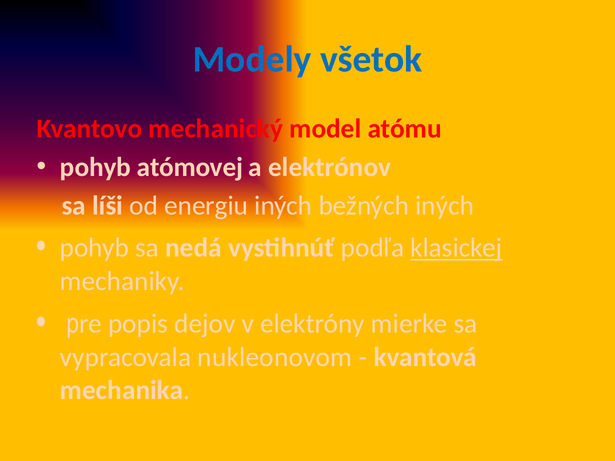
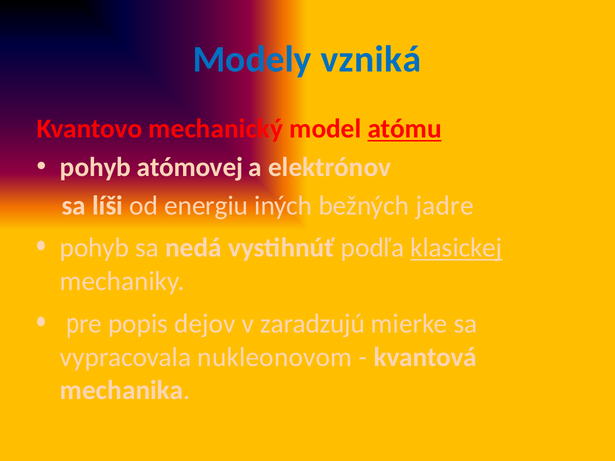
všetok: všetok -> vzniká (371, 60)
atómu underline: none -> present (405, 129)
bežných iných: iných -> jadre (445, 206)
elektróny: elektróny -> zaradzujú (313, 324)
